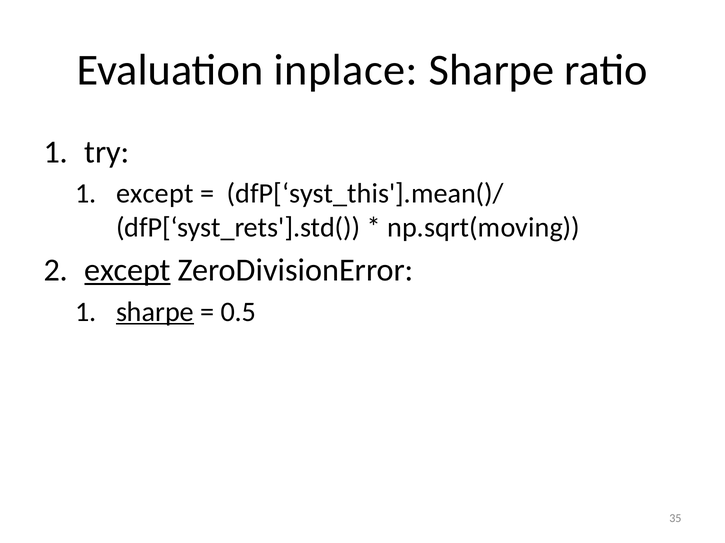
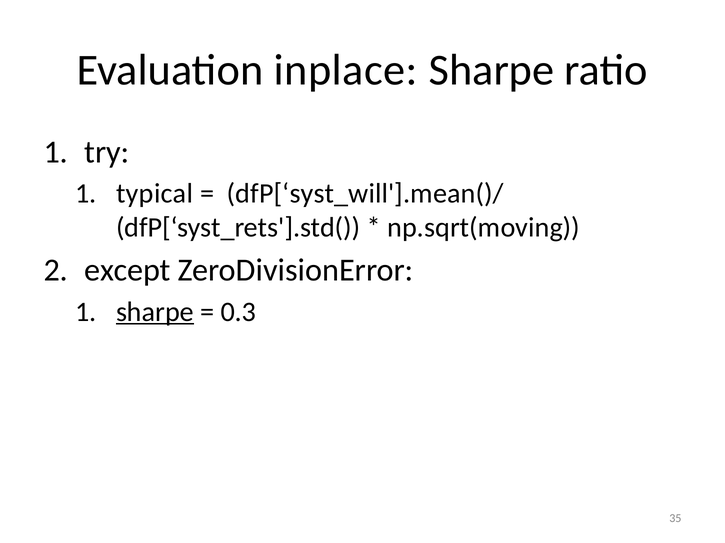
except: except -> typical (155, 194)
dfP[‘syst_this'].mean()/: dfP[‘syst_this'].mean()/ -> dfP[‘syst_will'].mean()/ (365, 194)
except underline: present -> none (127, 271)
0.5: 0.5 -> 0.3 (238, 312)
